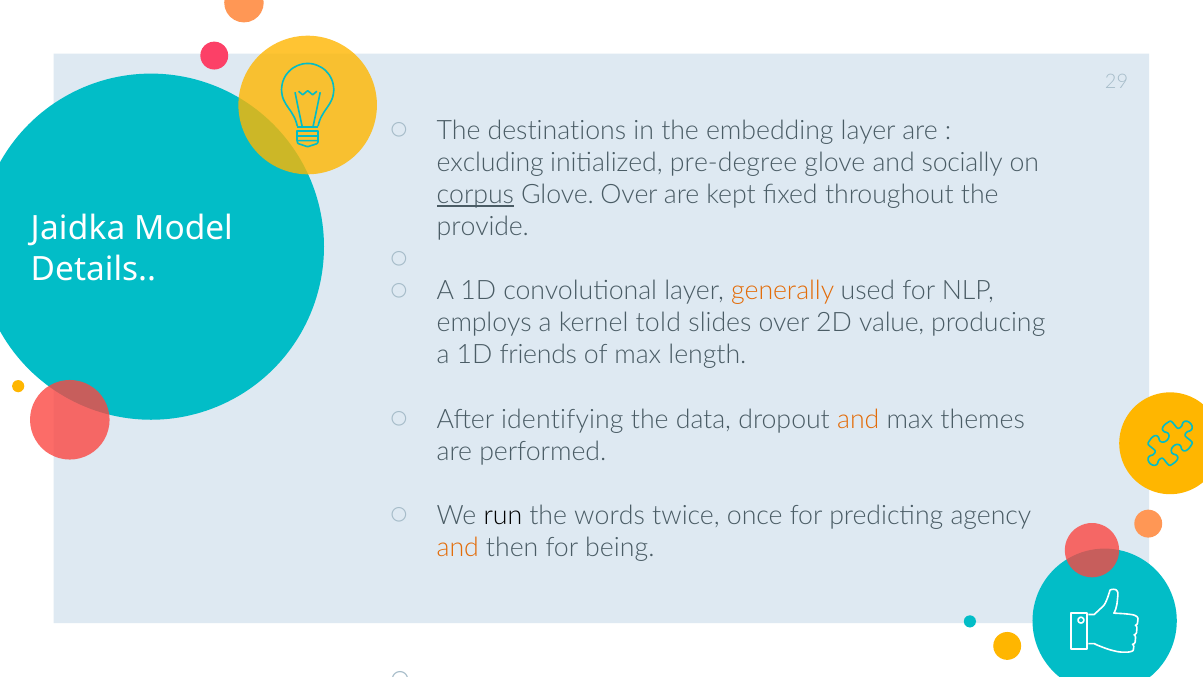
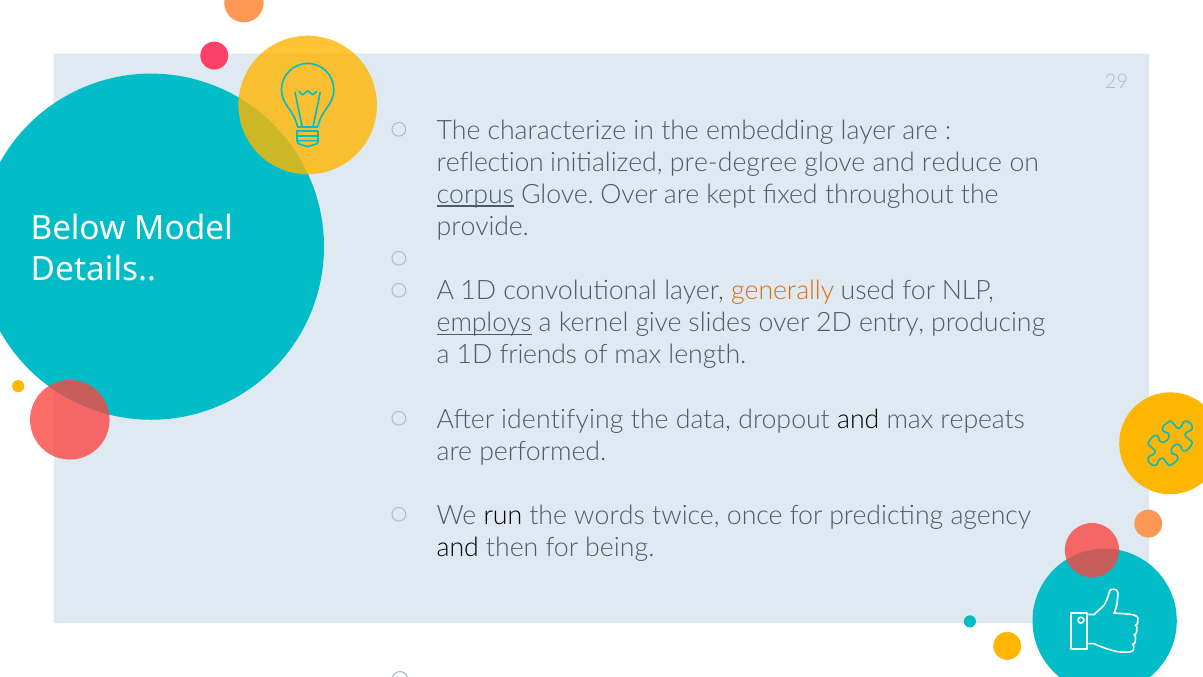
destinations: destinations -> characterize (557, 131)
excluding: excluding -> reflection (490, 163)
socially: socially -> reduce (962, 163)
Jaidka: Jaidka -> Below (78, 229)
employs underline: none -> present (484, 323)
told: told -> give (659, 323)
value: value -> entry (892, 323)
and colour: orange -> black (858, 419)
themes: themes -> repeats (983, 419)
and colour: orange -> black (458, 547)
